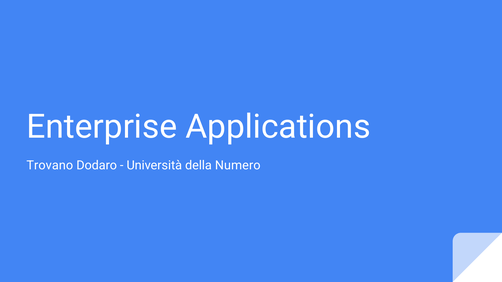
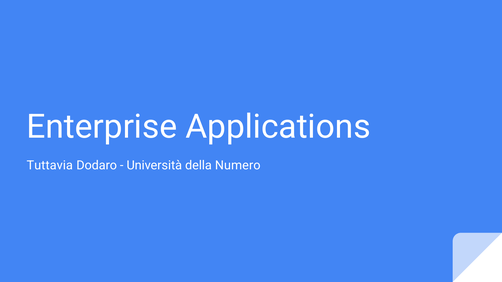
Trovano: Trovano -> Tuttavia (50, 166)
